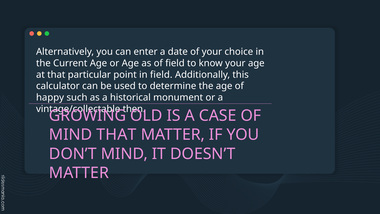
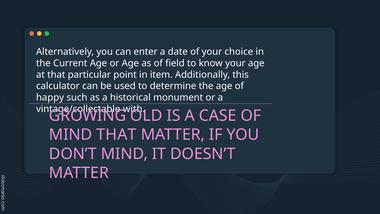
in field: field -> item (161, 75)
then: then -> with (134, 109)
